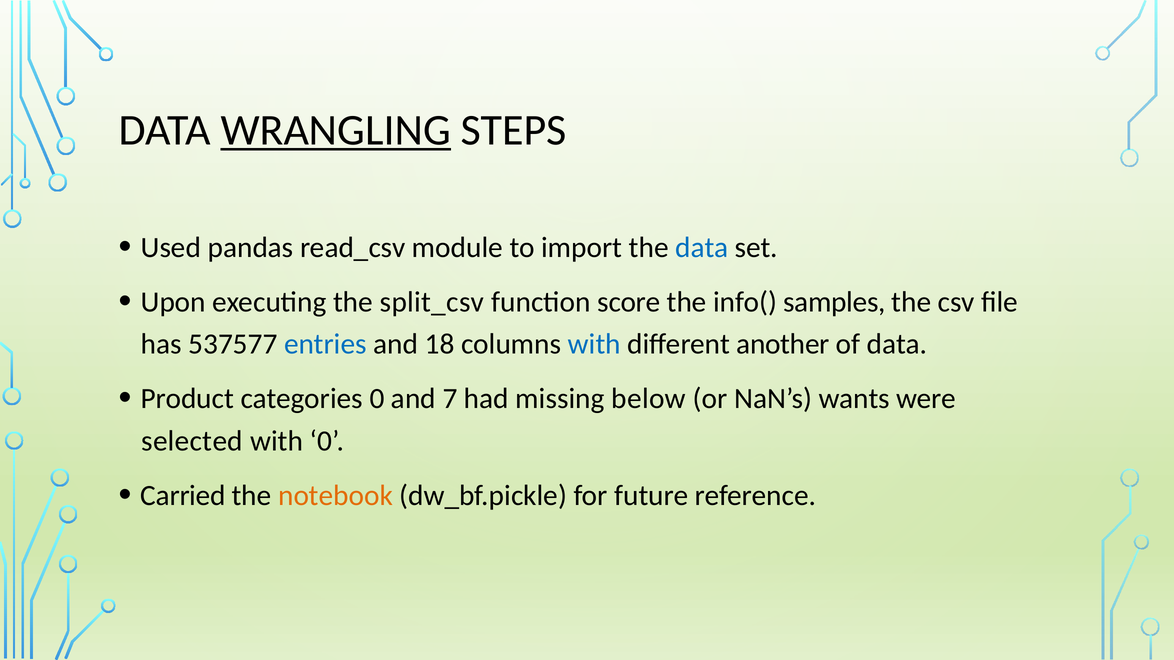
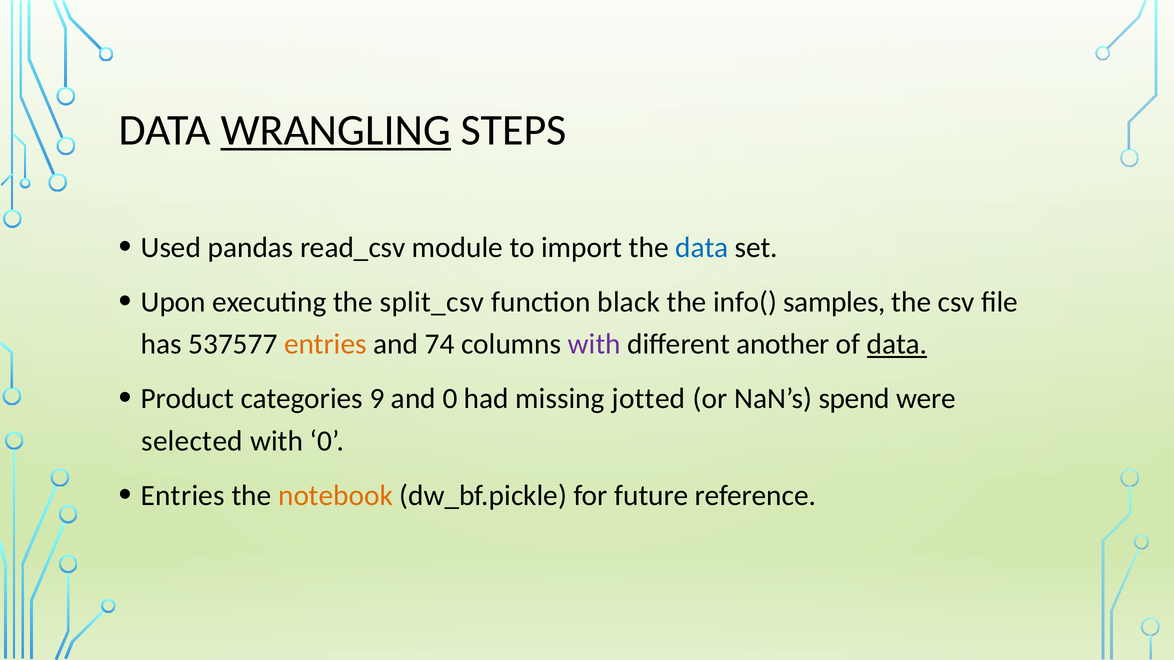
score: score -> black (629, 302)
entries colour: blue -> orange (325, 344)
18: 18 -> 74 (440, 344)
with colour: blue -> purple (594, 344)
data underline: none -> present (897, 344)
categories 0: 0 -> 9 (377, 399)
and 7: 7 -> 0 (450, 399)
below: below -> jotted (649, 399)
wants: wants -> spend (854, 399)
Carried: Carried -> Entries (183, 496)
